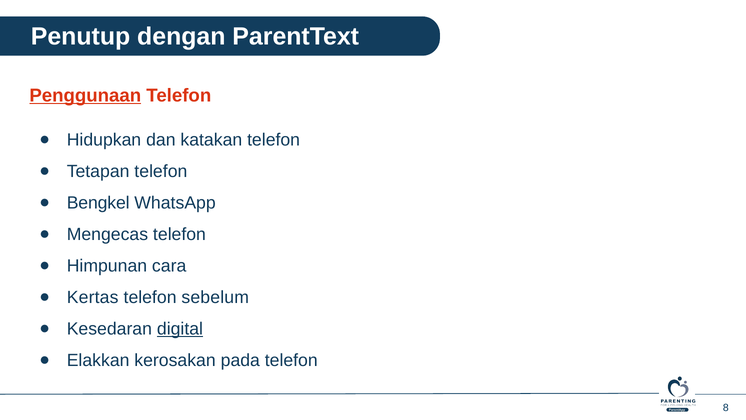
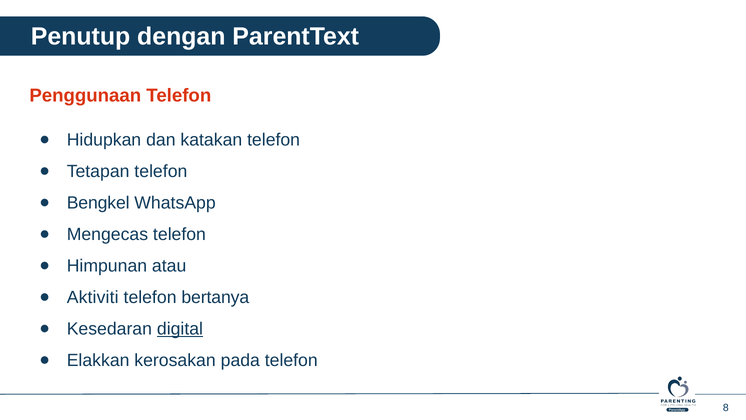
Penggunaan underline: present -> none (85, 96)
cara: cara -> atau (169, 266)
Kertas: Kertas -> Aktiviti (93, 297)
sebelum: sebelum -> bertanya (215, 297)
